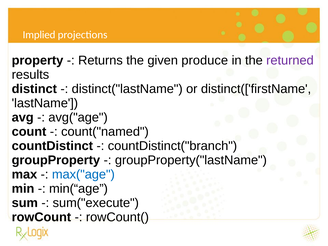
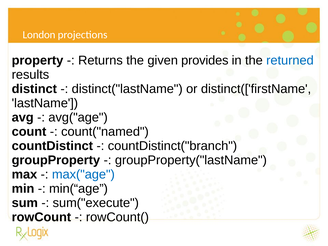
Implied: Implied -> London (39, 35)
produce: produce -> provides (205, 60)
returned colour: purple -> blue (290, 60)
